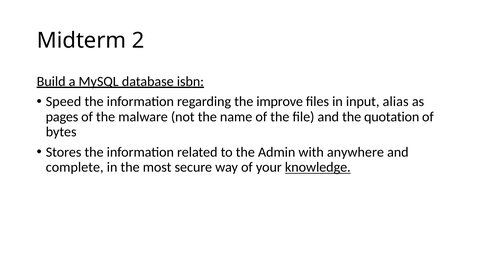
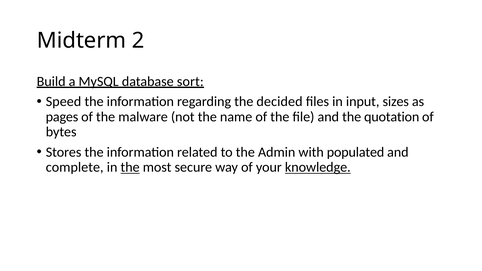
isbn: isbn -> sort (190, 81)
improve: improve -> decided (280, 102)
alias: alias -> sizes (396, 102)
anywhere: anywhere -> populated (356, 152)
the underline: none -> present (130, 167)
